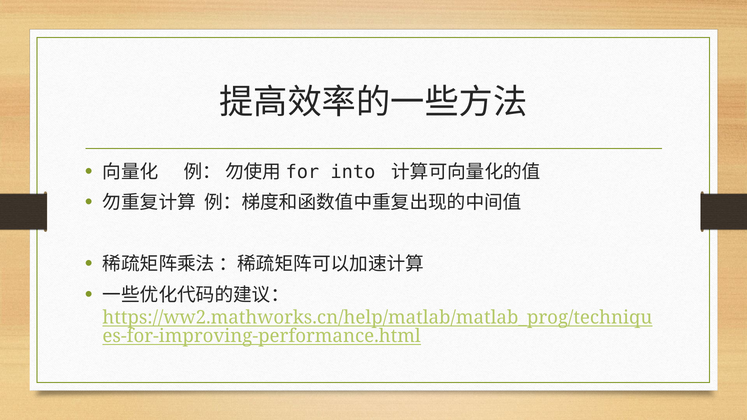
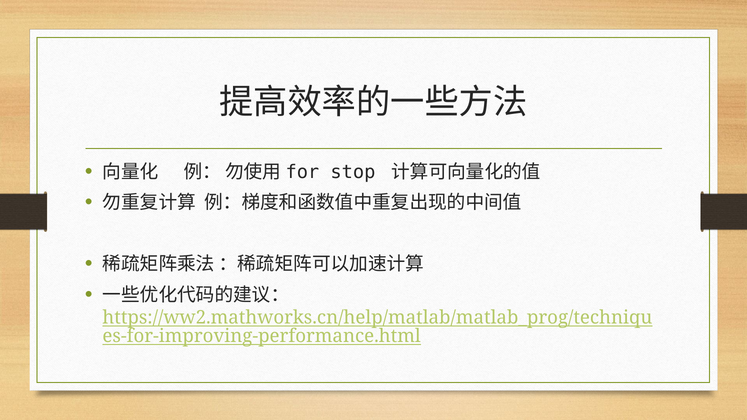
into: into -> stop (353, 172)
